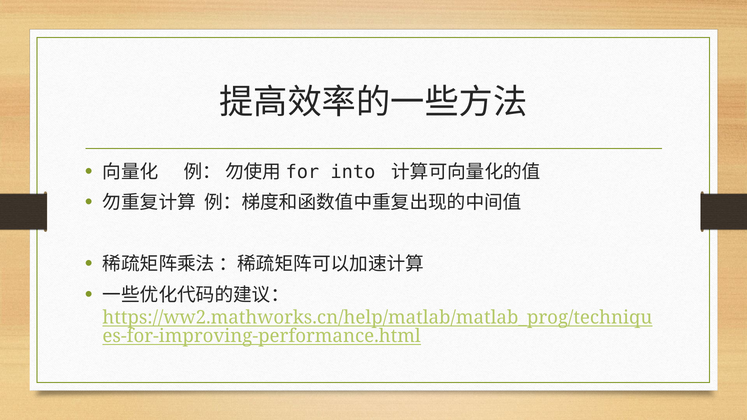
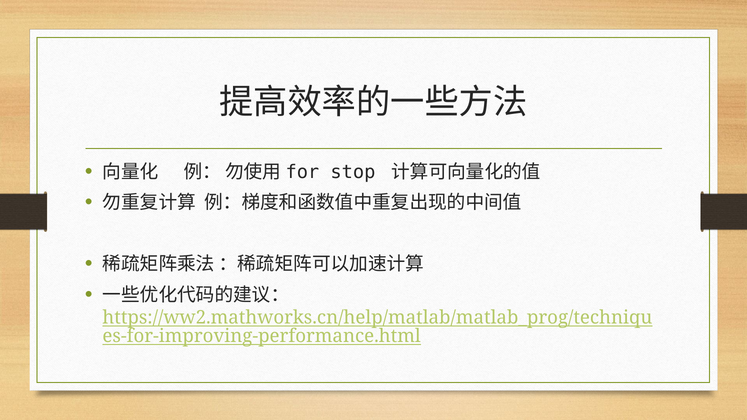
into: into -> stop (353, 172)
